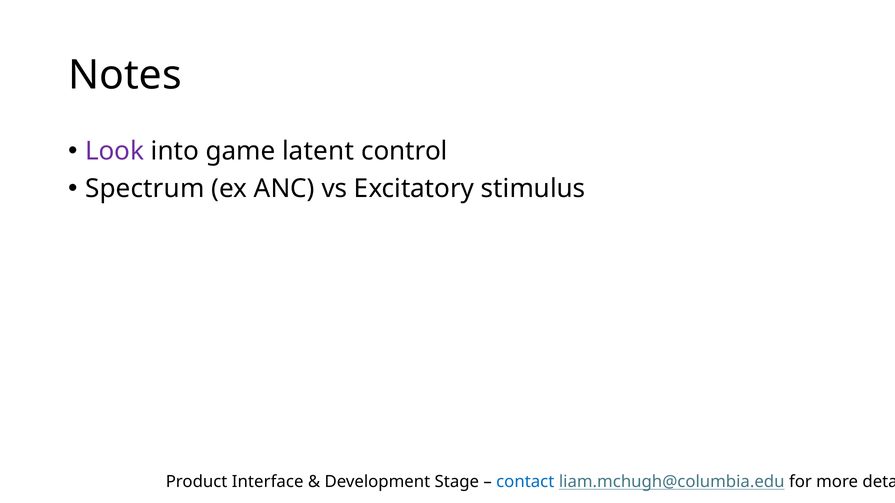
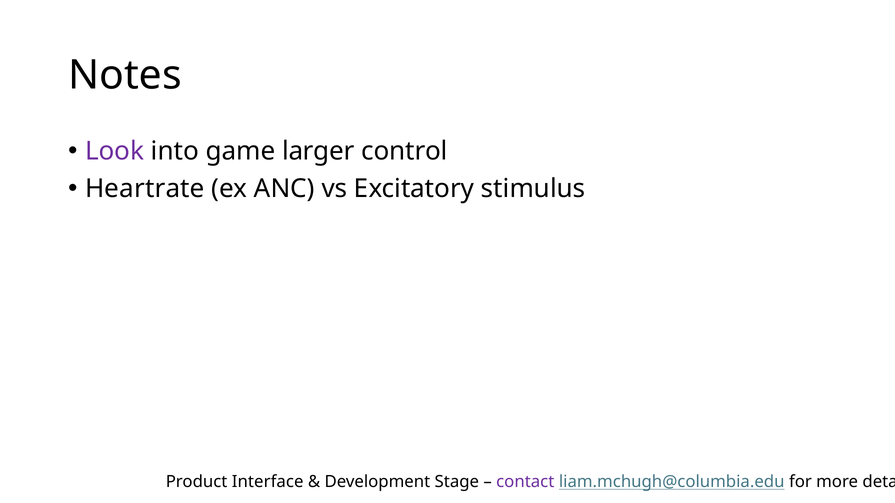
latent: latent -> larger (318, 151)
Spectrum: Spectrum -> Heartrate (145, 189)
contact colour: blue -> purple (525, 482)
